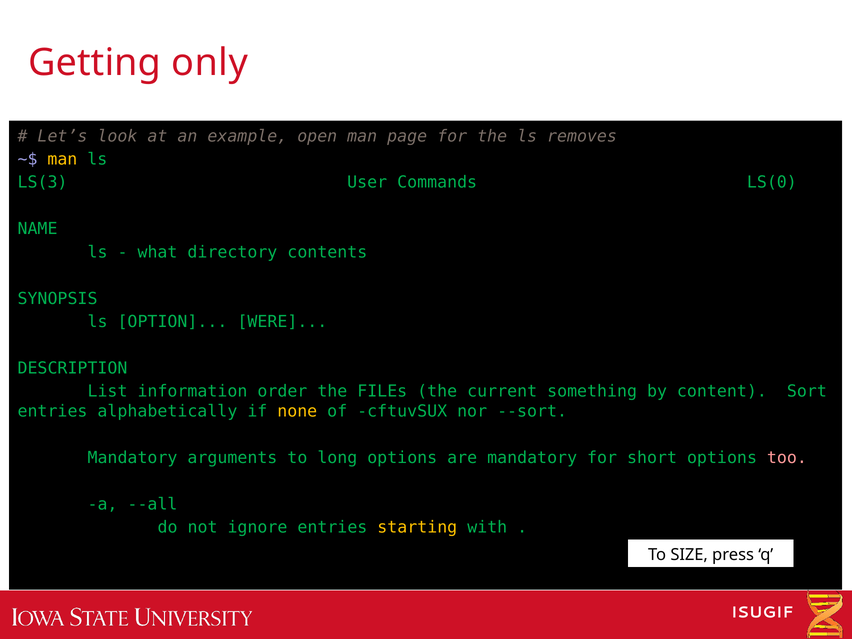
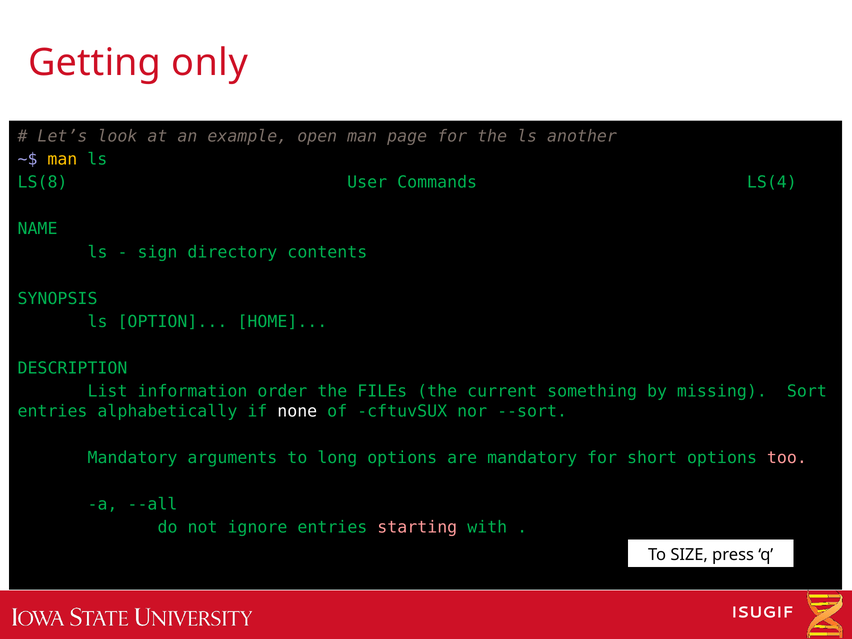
removes: removes -> another (582, 136)
LS(3: LS(3 -> LS(8 (43, 182)
LS(0: LS(0 -> LS(4 (772, 182)
what: what -> sign (157, 252)
WERE: WERE -> HOME (282, 322)
content: content -> missing (722, 391)
none colour: yellow -> white (297, 411)
starting colour: yellow -> pink (417, 527)
